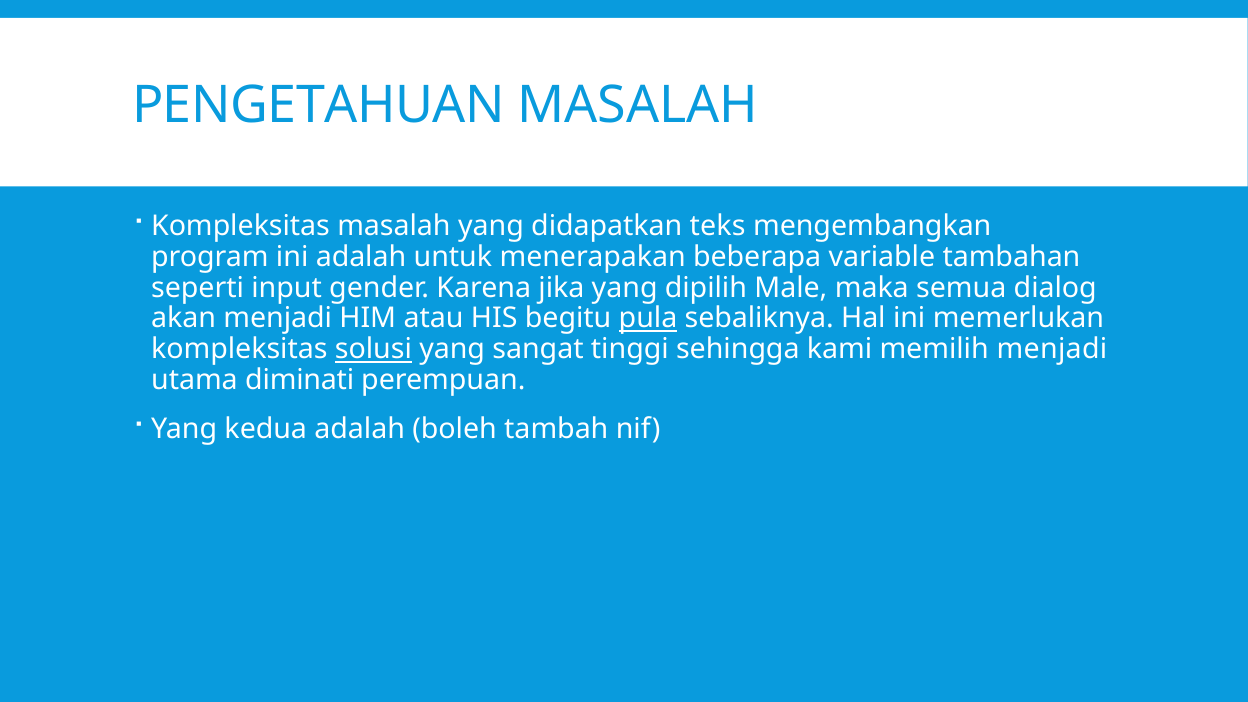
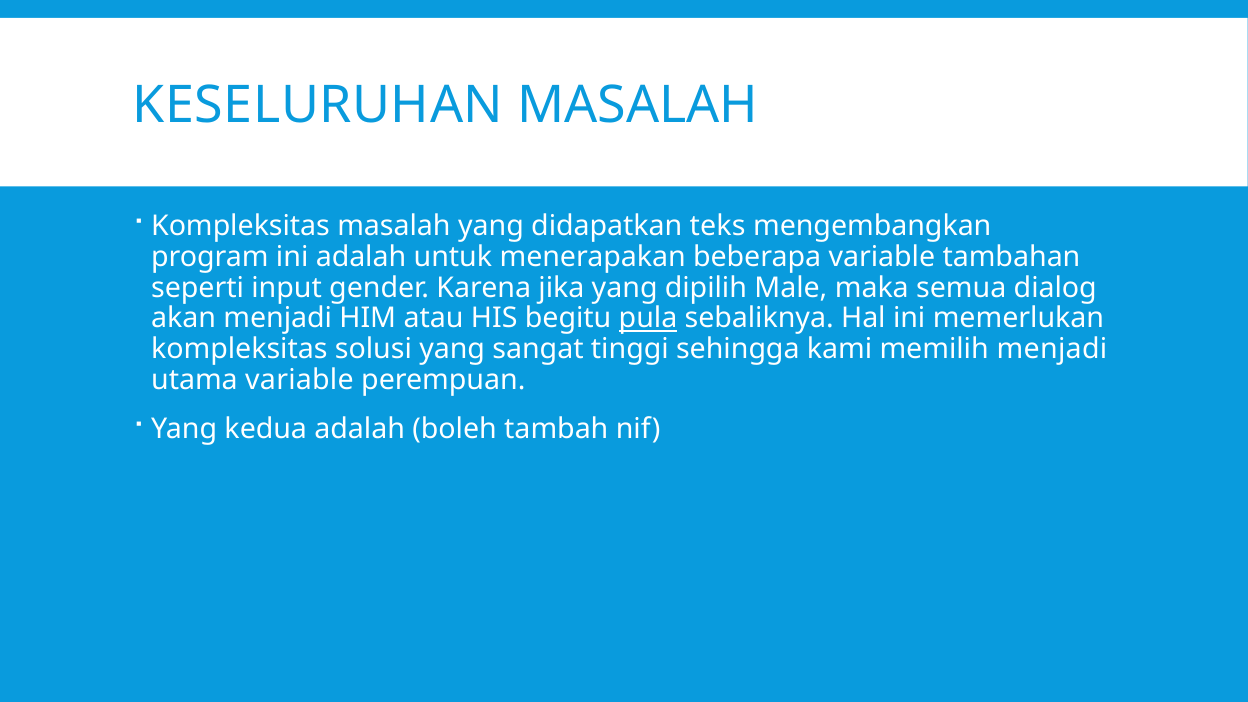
PENGETAHUAN: PENGETAHUAN -> KESELURUHAN (318, 105)
solusi underline: present -> none (373, 349)
utama diminati: diminati -> variable (299, 380)
